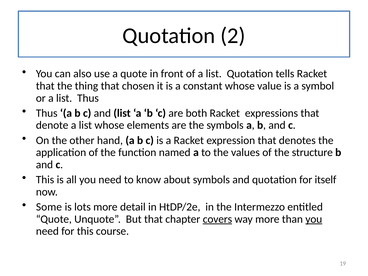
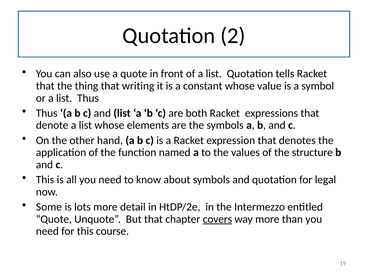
chosen: chosen -> writing (138, 86)
itself: itself -> legal (325, 180)
you underline: present -> none (314, 219)
